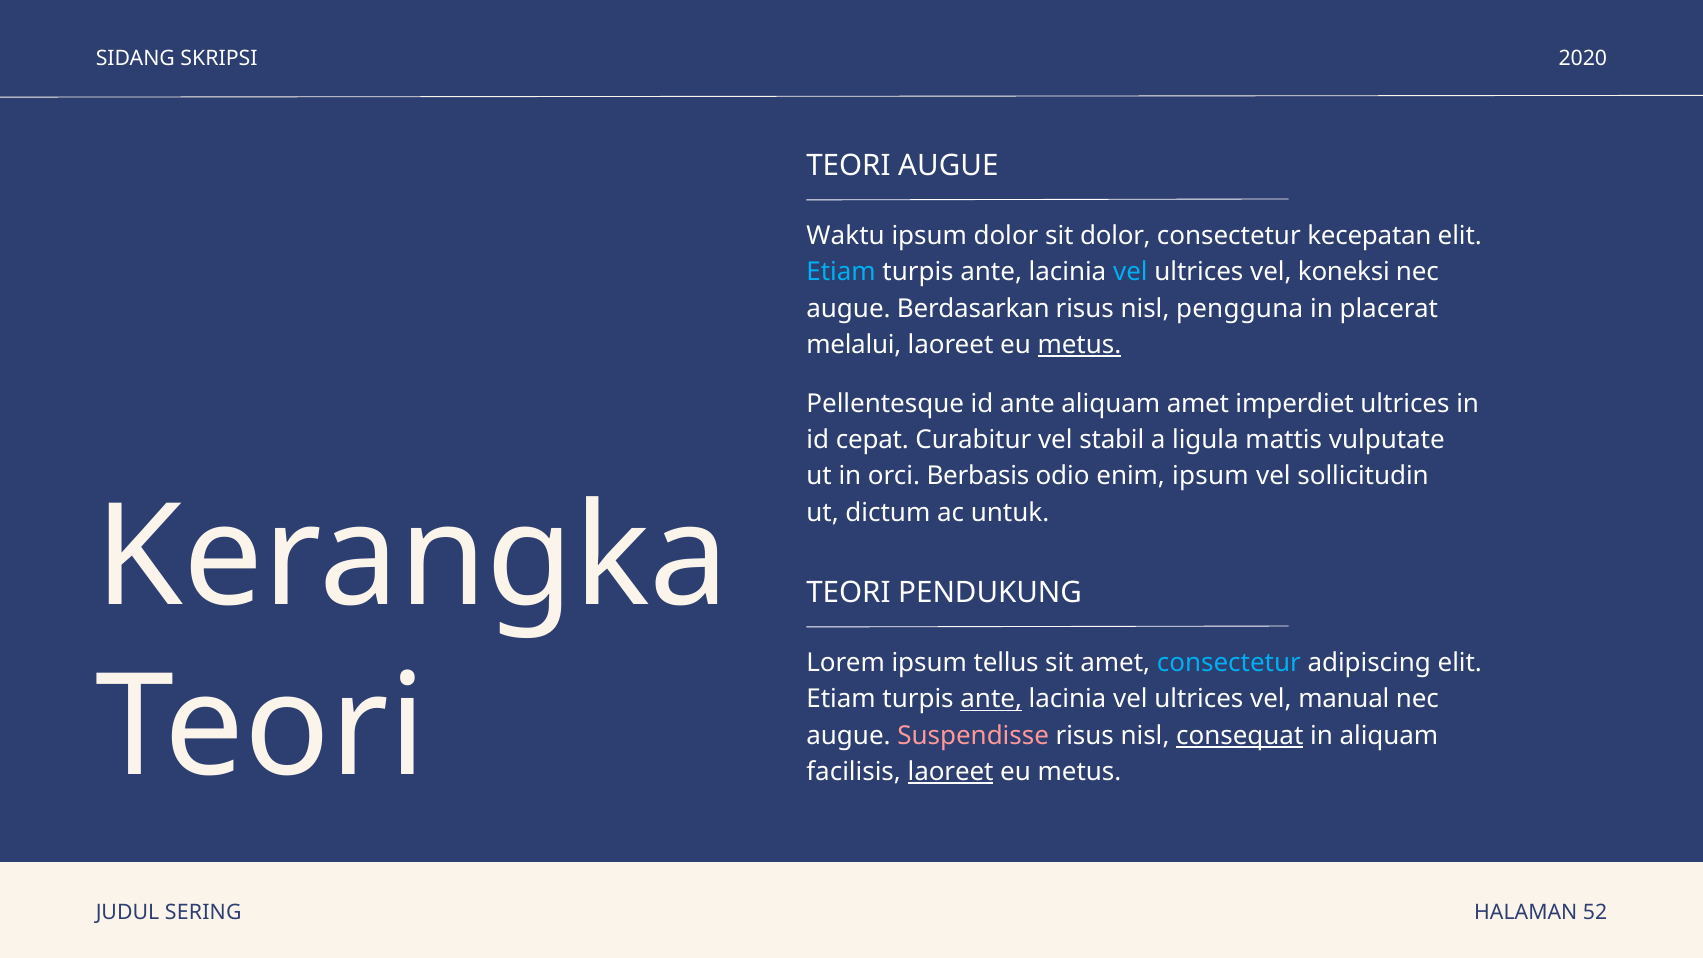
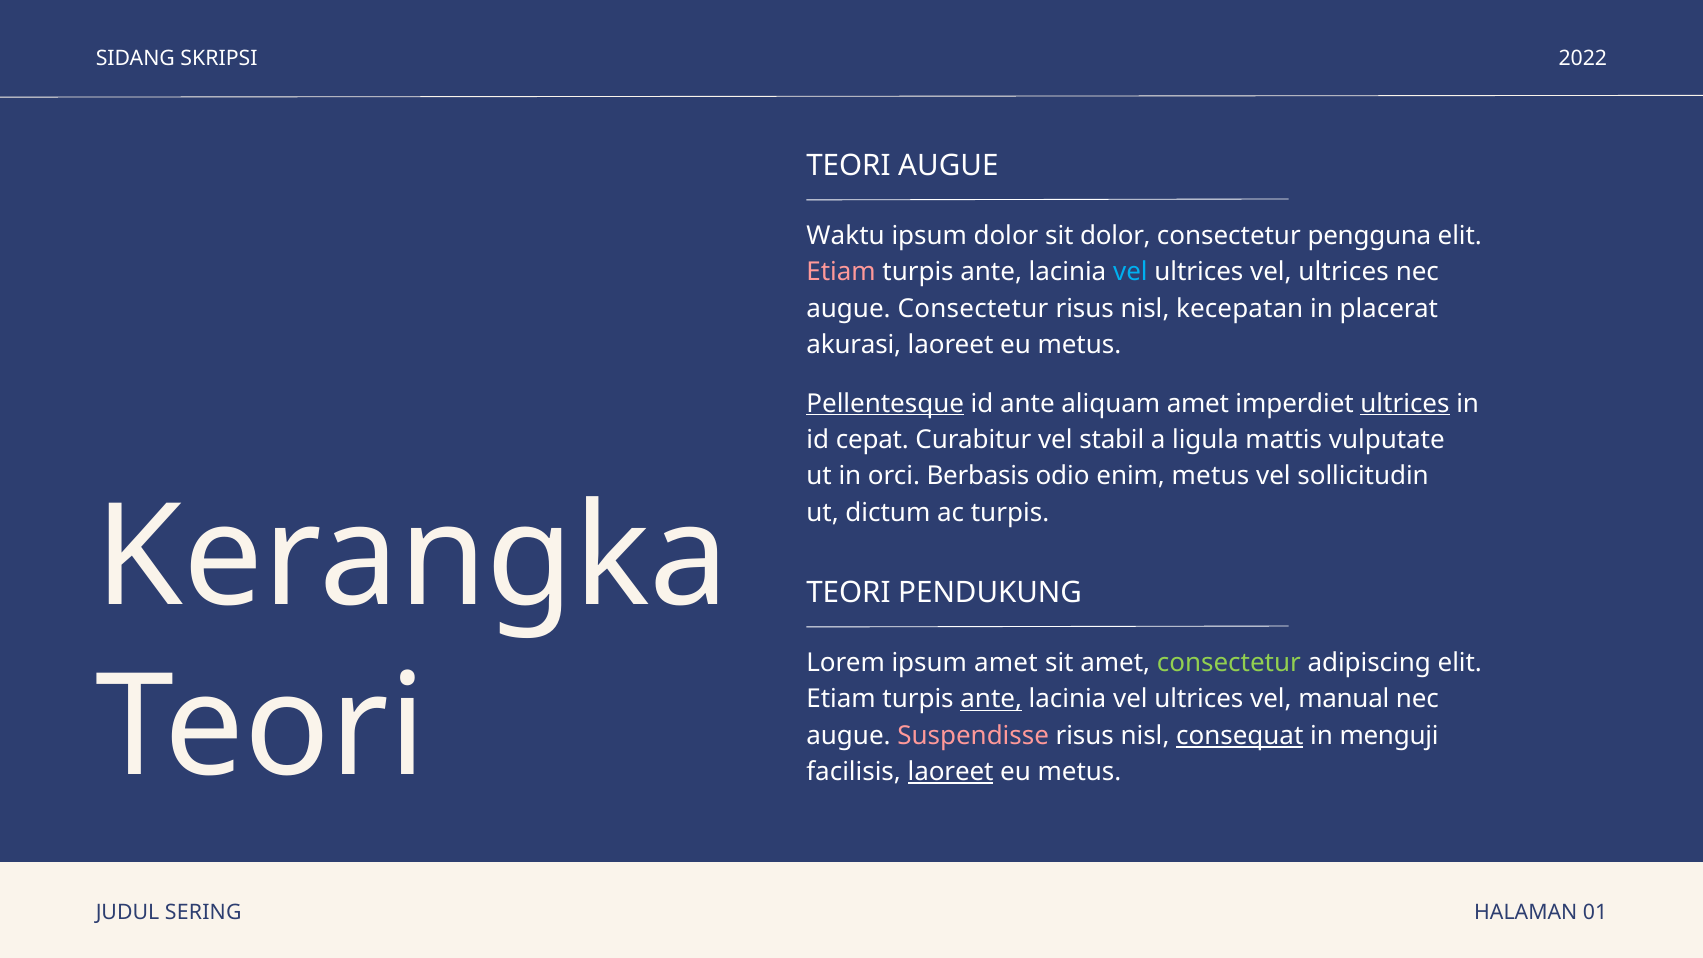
2020: 2020 -> 2022 (1583, 58)
kecepatan: kecepatan -> pengguna (1369, 236)
Etiam colour: light blue -> pink (841, 272)
ultrices vel koneksi: koneksi -> ultrices (1344, 272)
augue Berdasarkan: Berdasarkan -> Consectetur (973, 309)
pengguna: pengguna -> kecepatan (1240, 309)
melalui: melalui -> akurasi (854, 345)
metus underline: present -> none (1079, 345)
Pellentesque underline: none -> present (885, 403)
ultrices underline: none -> present (1405, 403)
enim ipsum: ipsum -> metus (1211, 476)
ac untuk: untuk -> turpis (1010, 513)
ipsum tellus: tellus -> amet (1006, 663)
consectetur colour: light blue -> light green (1229, 663)
in aliquam: aliquam -> menguji (1389, 736)
52: 52 -> 01 (1595, 912)
